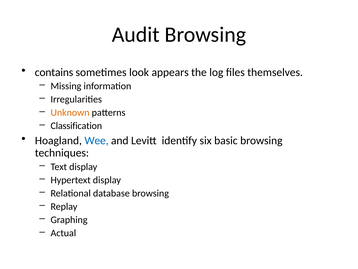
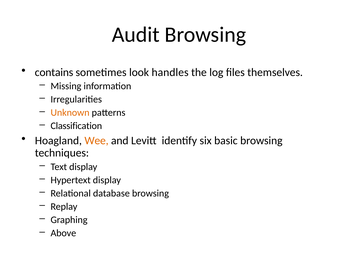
appears: appears -> handles (170, 72)
Wee colour: blue -> orange (96, 140)
Actual: Actual -> Above (63, 233)
